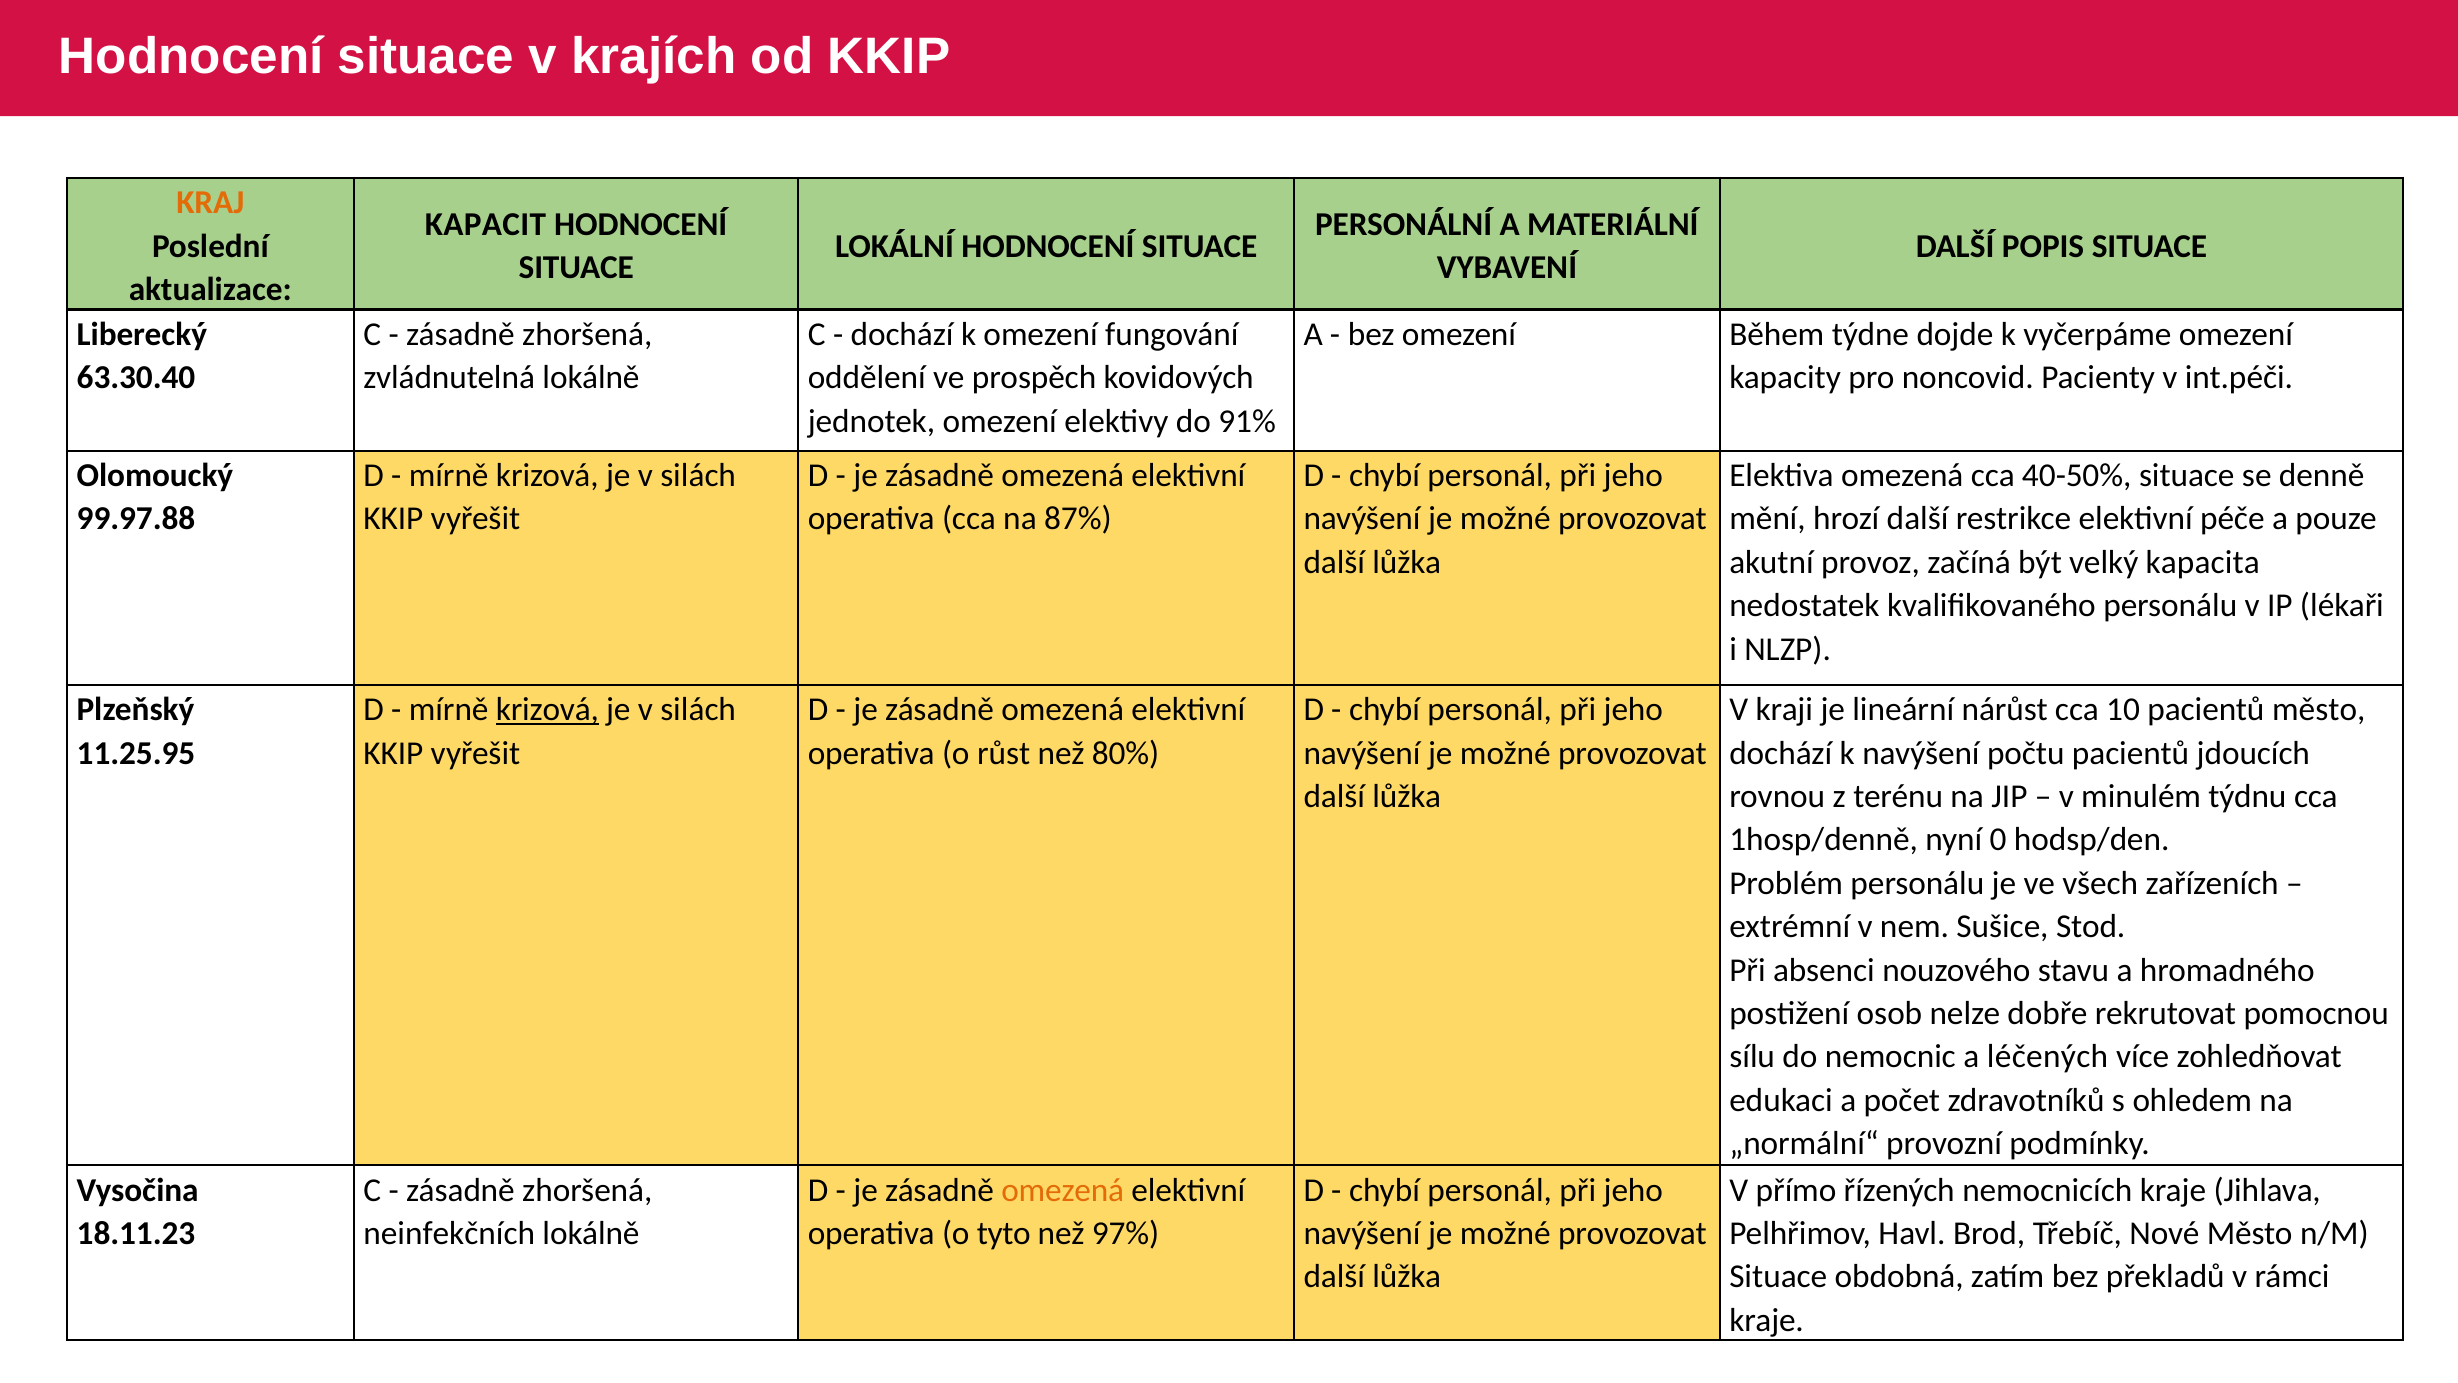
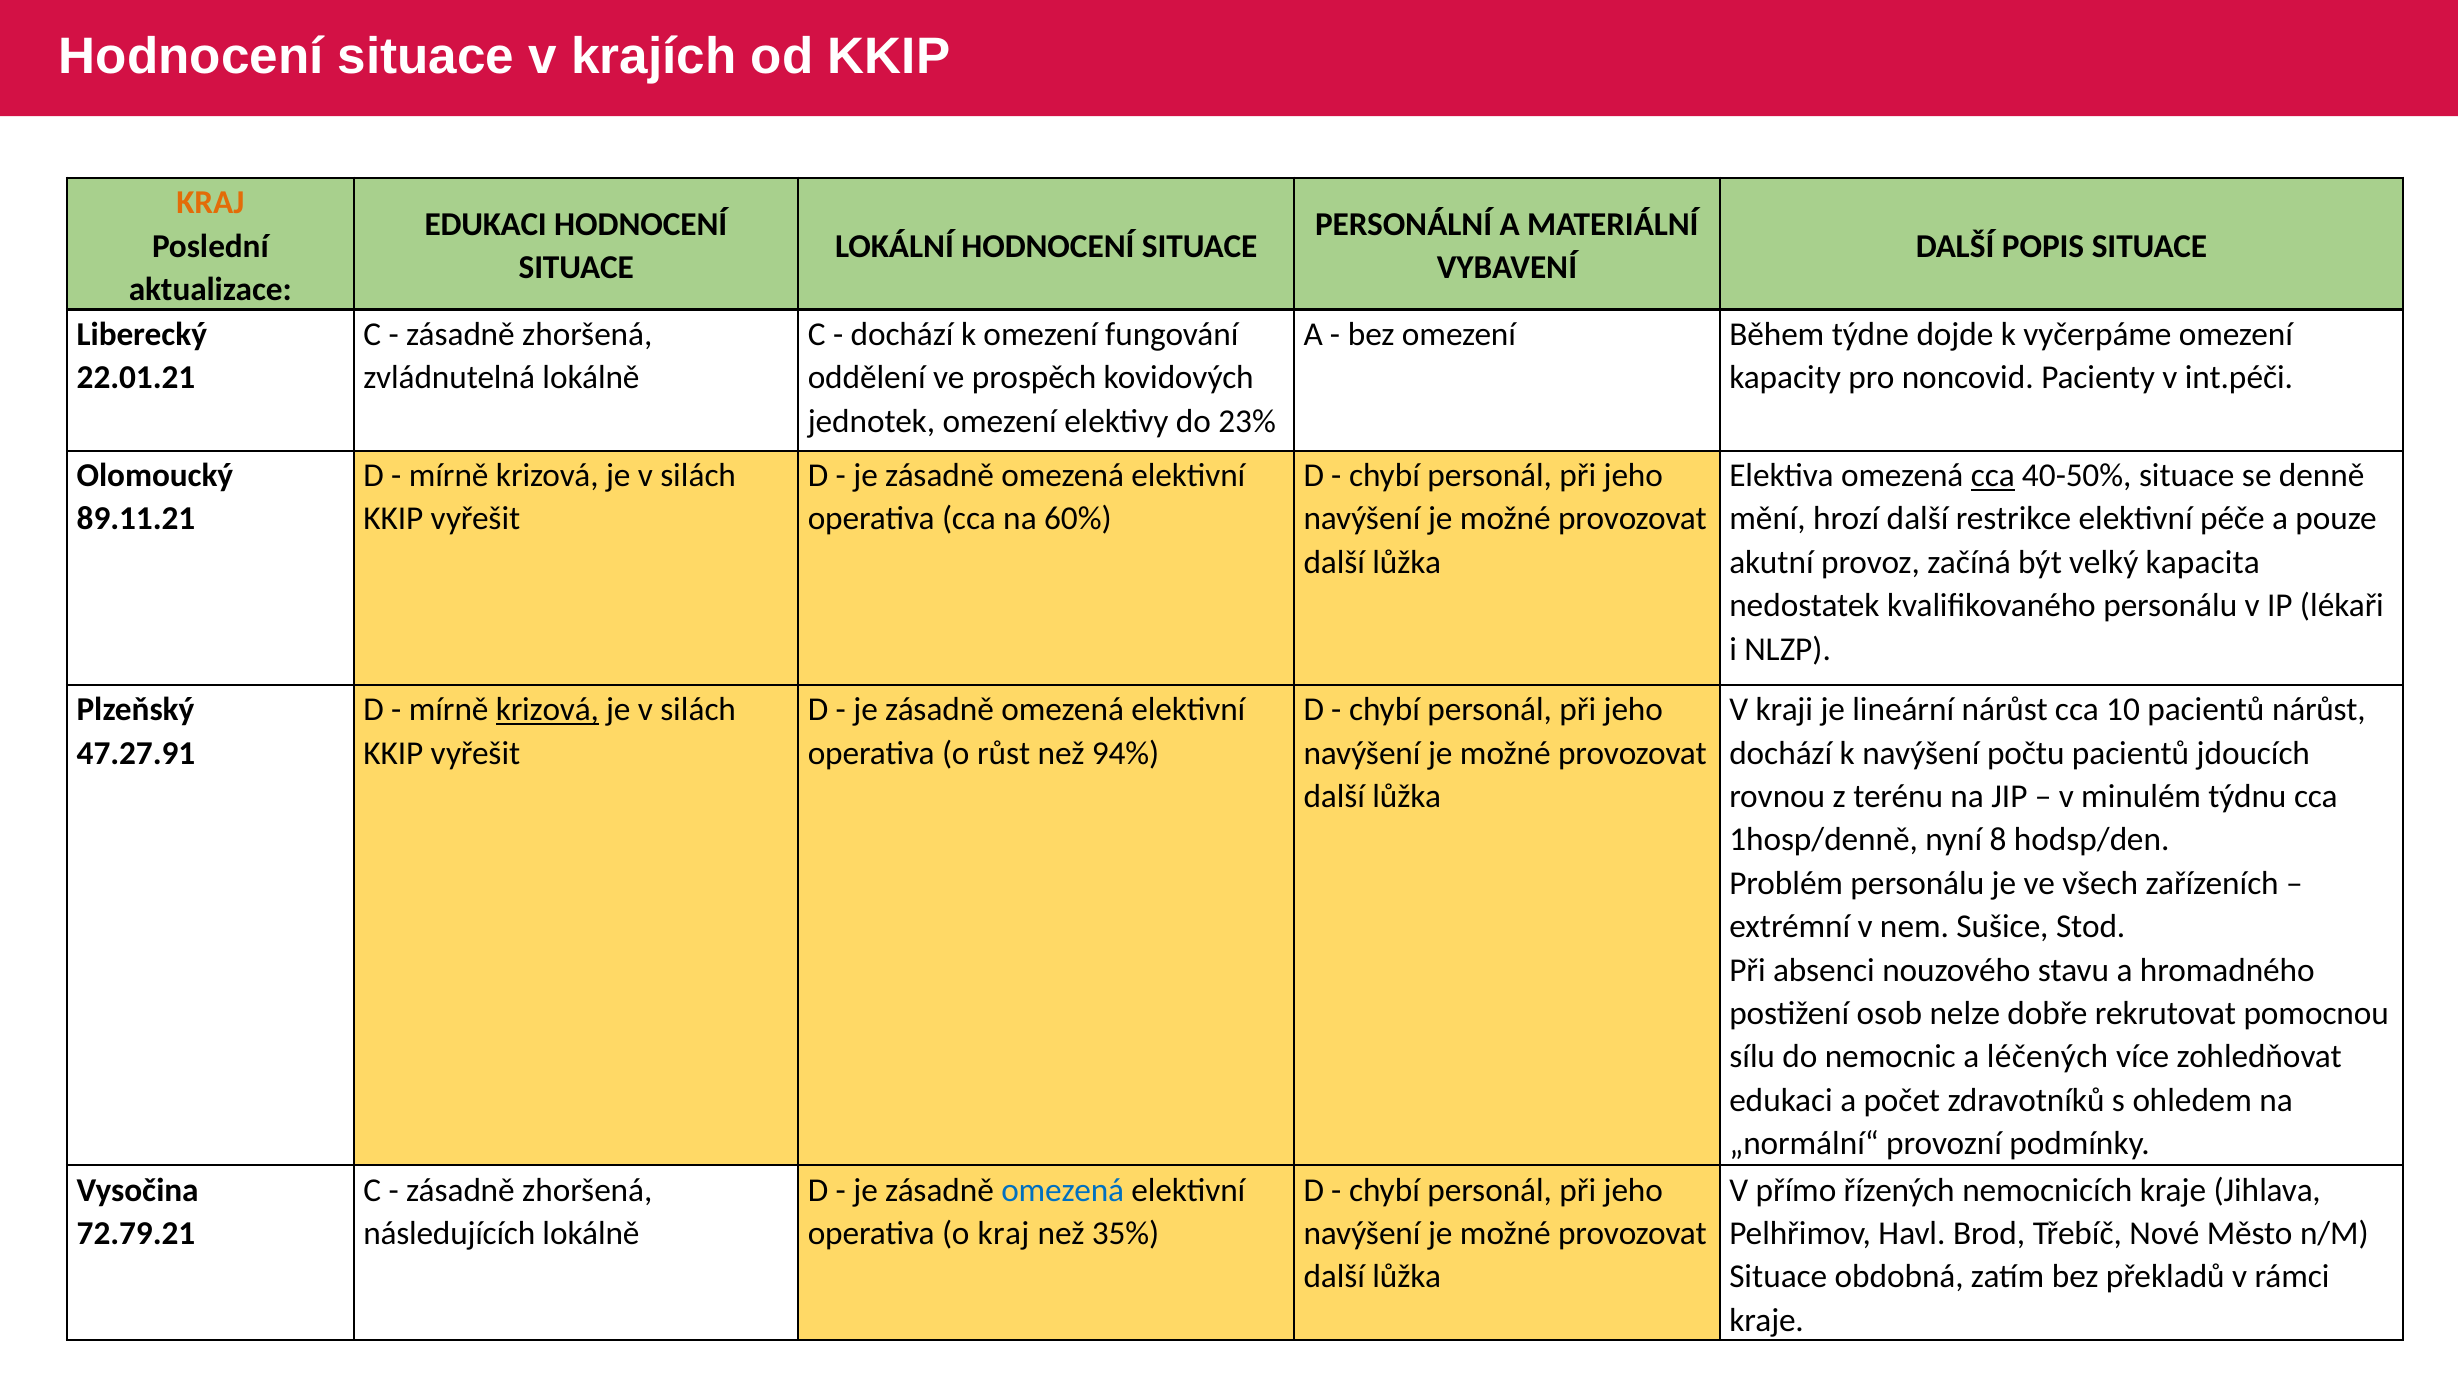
KAPACIT: KAPACIT -> EDUKACI (486, 224)
63.30.40: 63.30.40 -> 22.01.21 (136, 378)
91%: 91% -> 23% (1247, 421)
cca underline: none -> present (1993, 475)
99.97.88: 99.97.88 -> 89.11.21 (136, 519)
87%: 87% -> 60% (1078, 519)
pacientů město: město -> nárůst (2319, 709)
11.25.95: 11.25.95 -> 47.27.91 (136, 753)
80%: 80% -> 94% (1126, 753)
0: 0 -> 8 (1998, 840)
omezená colour: orange -> blue (1063, 1190)
18.11.23: 18.11.23 -> 72.79.21 (136, 1233)
neinfekčních: neinfekčních -> následujících (449, 1233)
o tyto: tyto -> kraj (1004, 1233)
97%: 97% -> 35% (1126, 1233)
